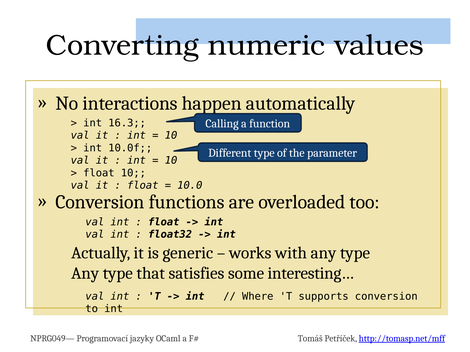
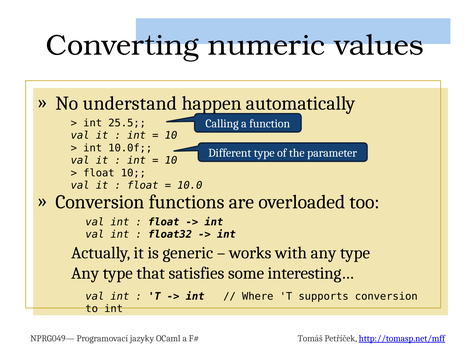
interactions: interactions -> understand (130, 104)
16.3: 16.3 -> 25.5 (127, 123)
